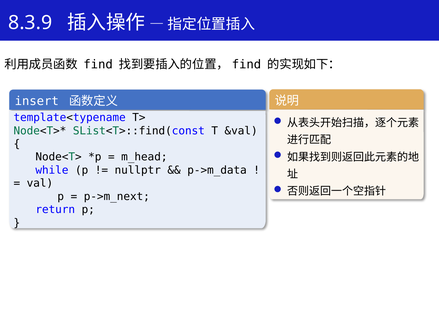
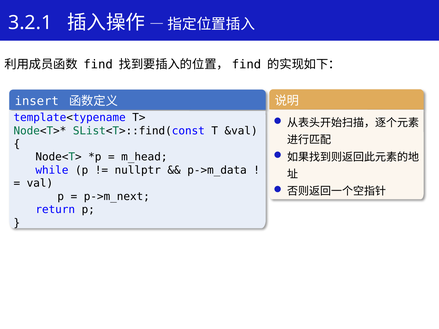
8.3.9: 8.3.9 -> 3.2.1 (30, 23)
